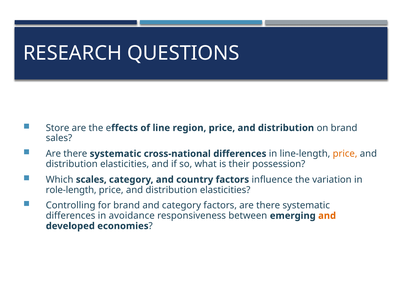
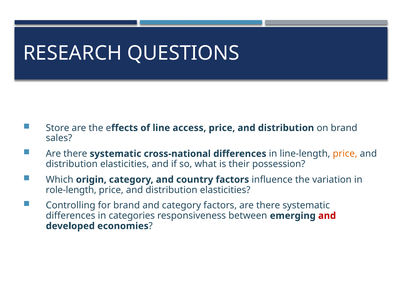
region: region -> access (189, 128)
scales: scales -> origin (91, 179)
avoidance: avoidance -> categories (132, 215)
and colour: orange -> red (327, 215)
